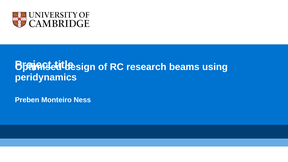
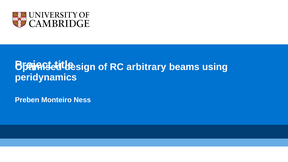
research: research -> arbitrary (146, 67)
